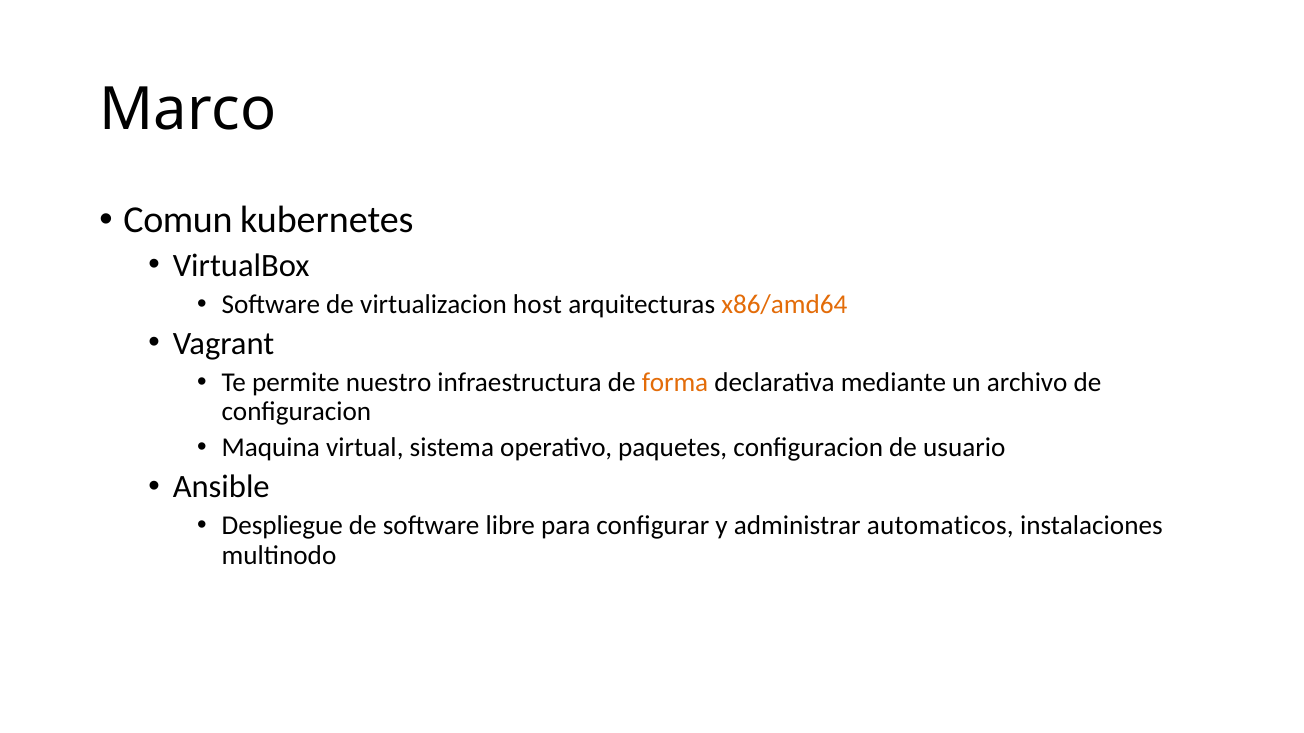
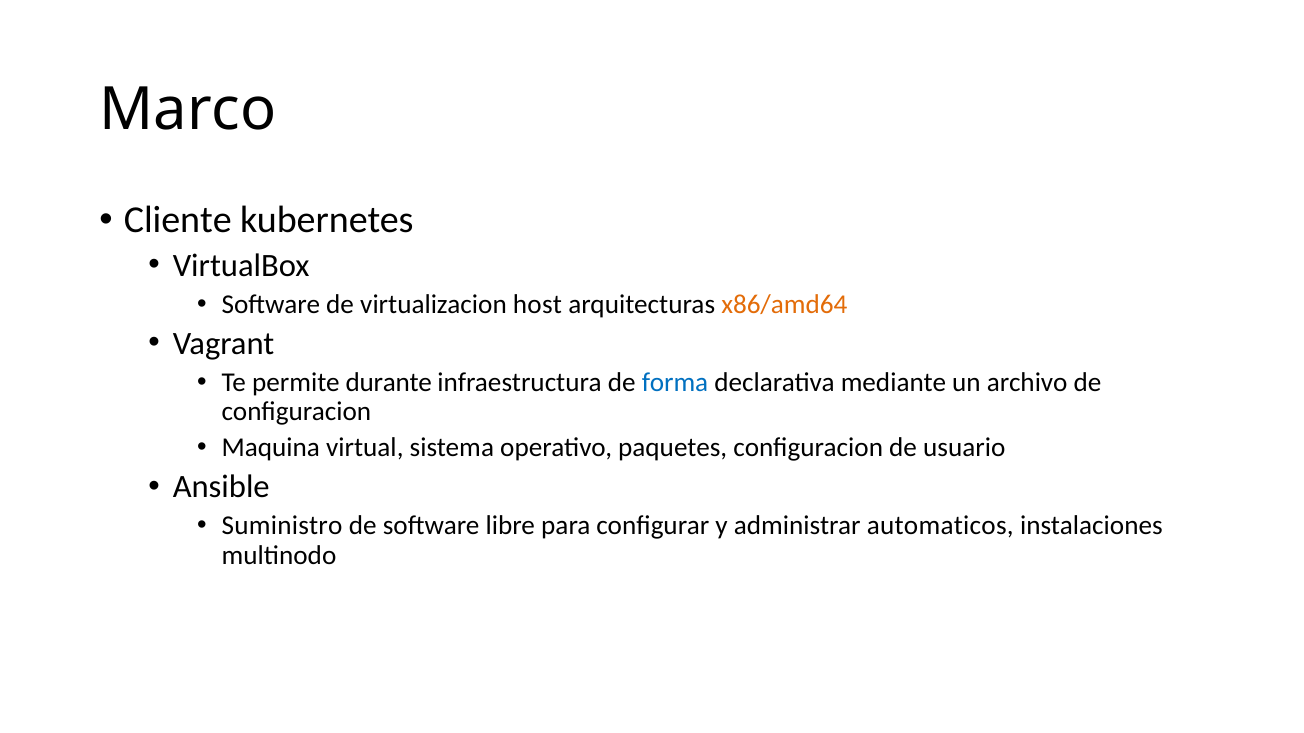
Comun: Comun -> Cliente (178, 220)
nuestro: nuestro -> durante (389, 383)
forma colour: orange -> blue (675, 383)
Despliegue: Despliegue -> Suministro (282, 526)
